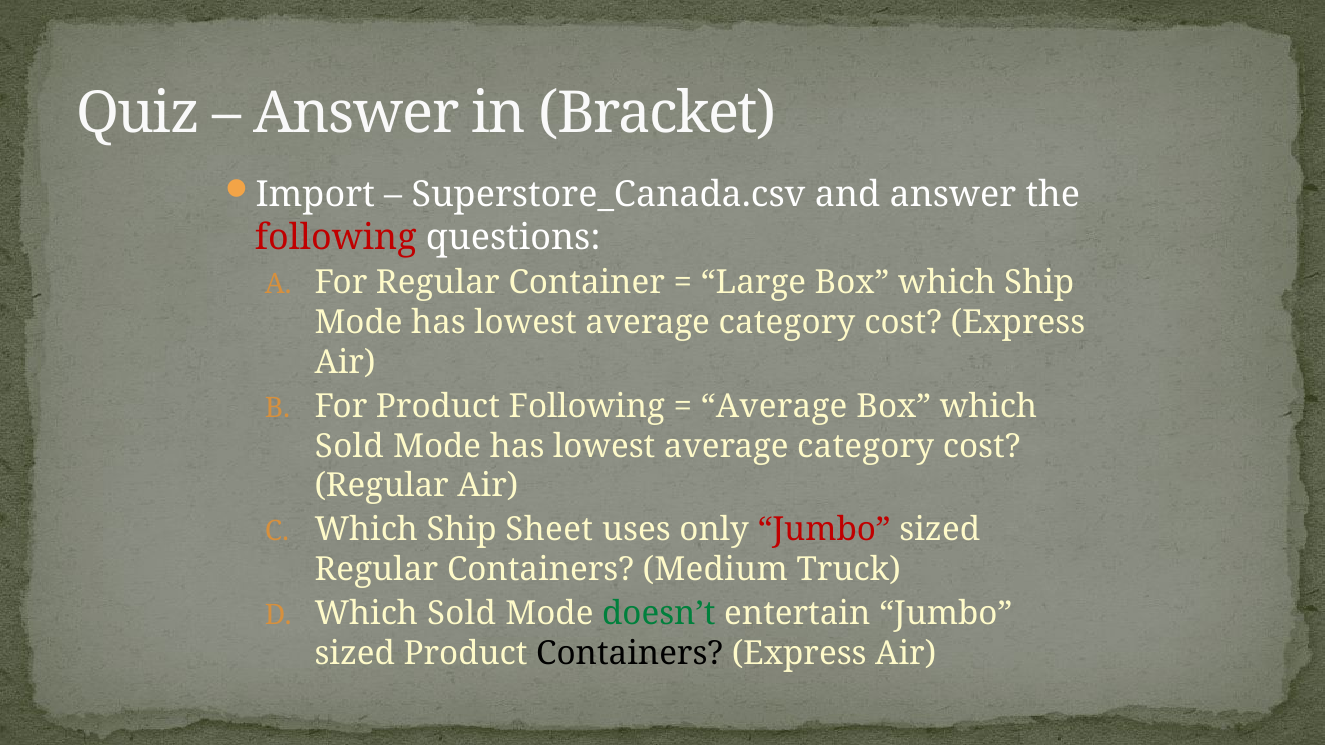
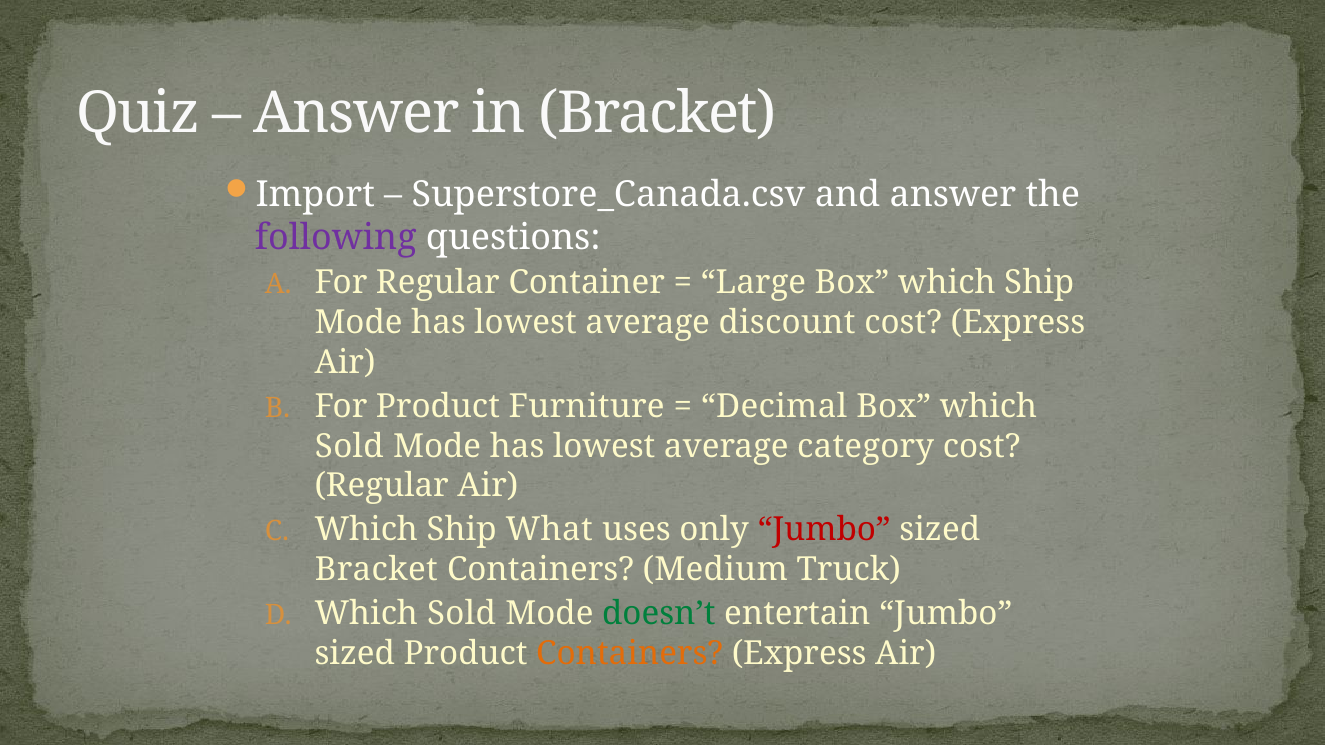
following colour: red -> purple (336, 238)
category: category -> discount (787, 323)
Product Following: Following -> Furniture (587, 407)
Average: Average -> Decimal (774, 407)
Sheet: Sheet -> What (549, 530)
Regular: Regular -> Bracket (376, 570)
Containers colour: black -> orange (630, 653)
